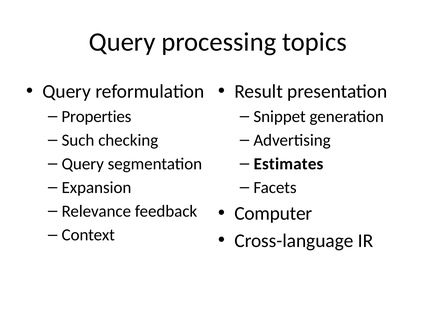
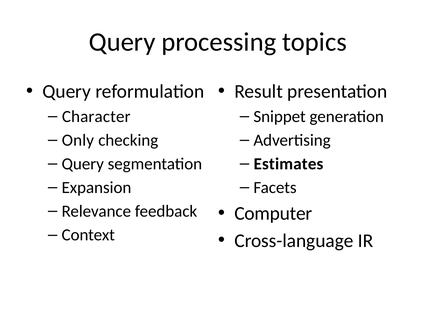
Properties: Properties -> Character (96, 116)
Such: Such -> Only (78, 140)
